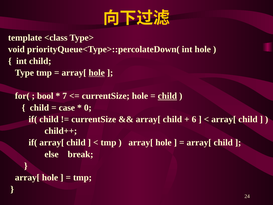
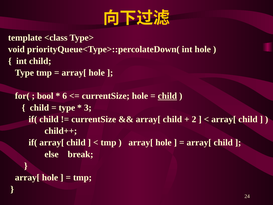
hole underline: present -> none (97, 73)
7: 7 -> 6 (65, 96)
case: case -> type (67, 107)
0: 0 -> 3 (88, 107)
6: 6 -> 2 (194, 119)
